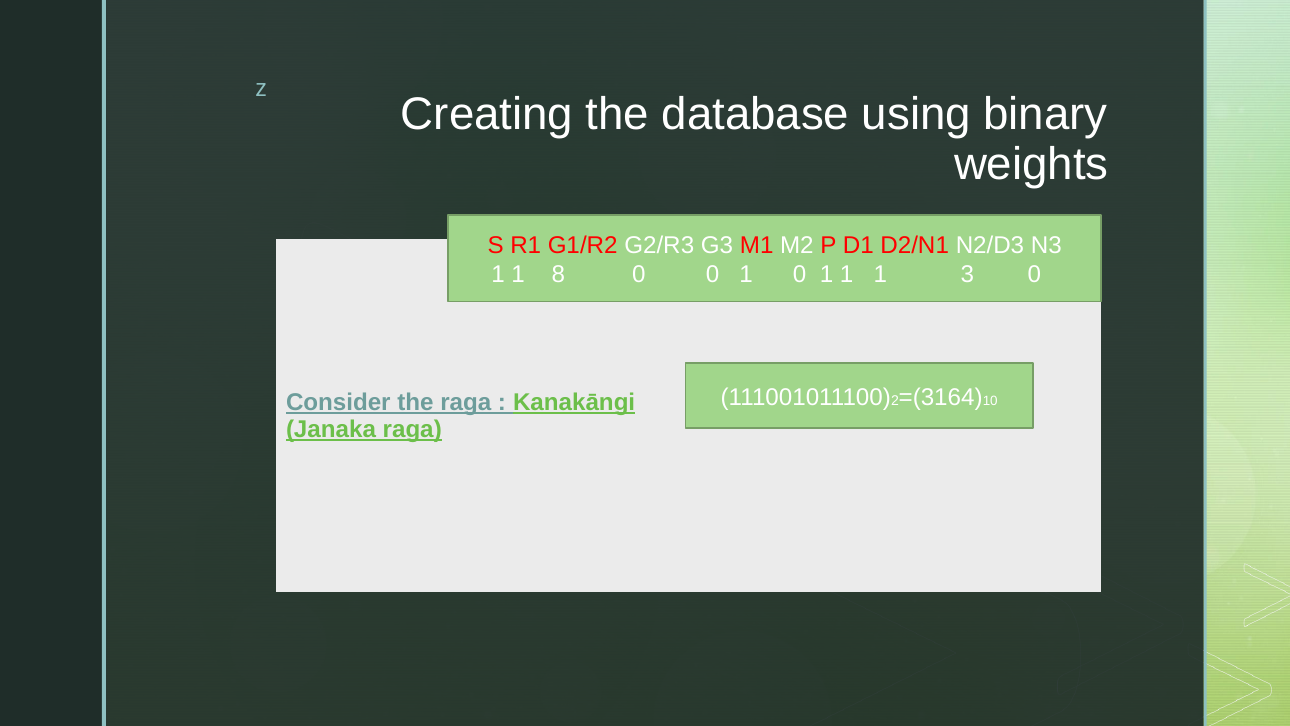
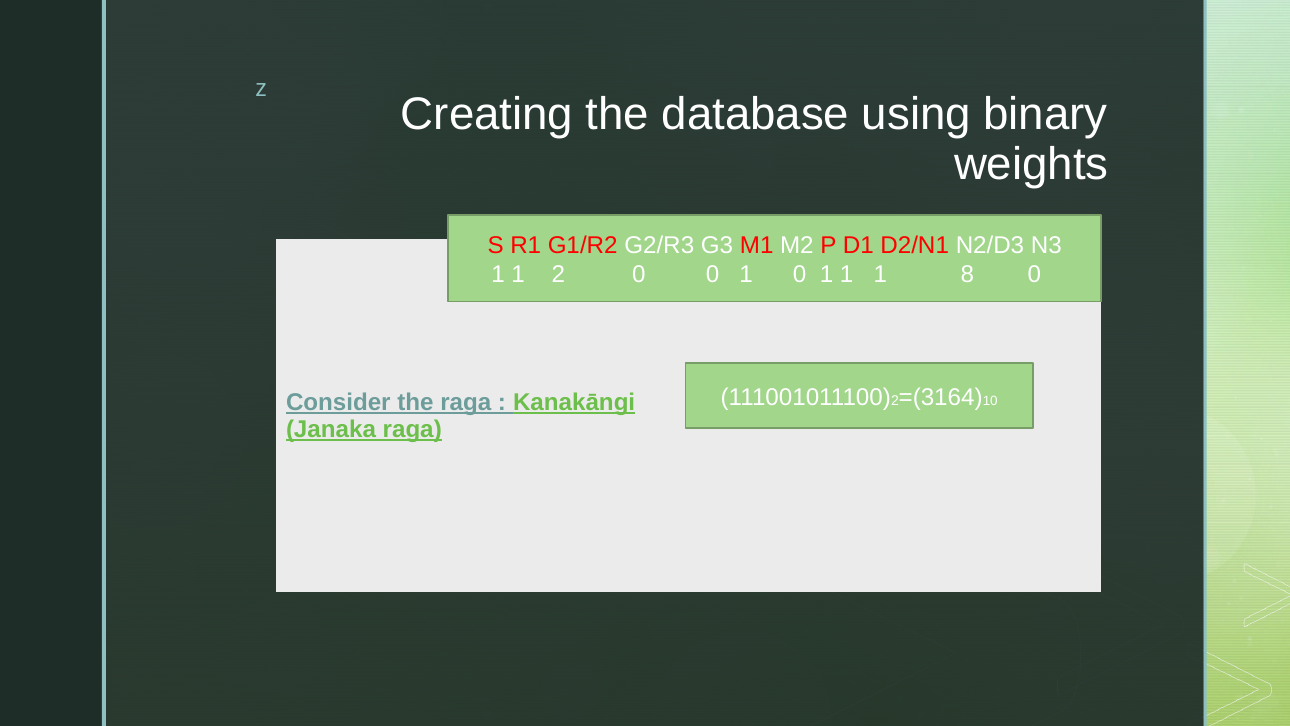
1 8: 8 -> 2 (558, 274)
3: 3 -> 8 (967, 274)
